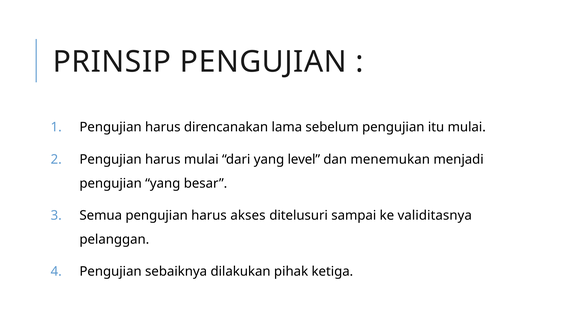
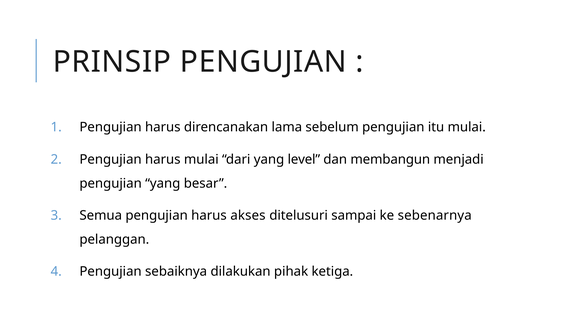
menemukan: menemukan -> membangun (390, 159)
validitasnya: validitasnya -> sebenarnya (435, 215)
